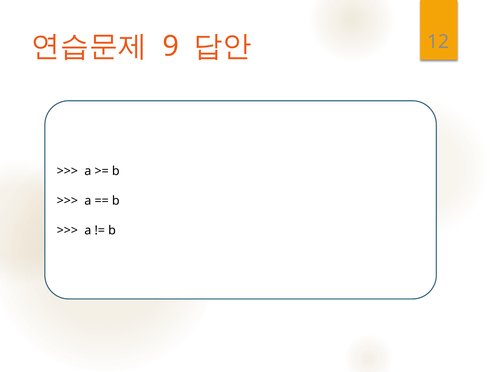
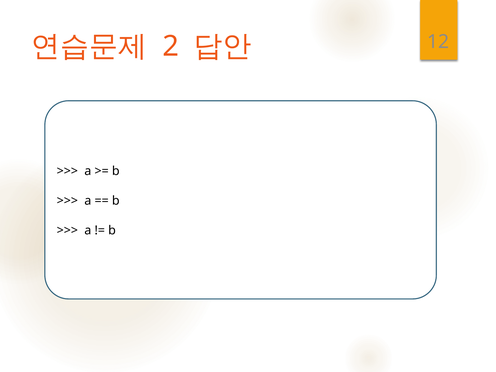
9: 9 -> 2 (171, 46)
